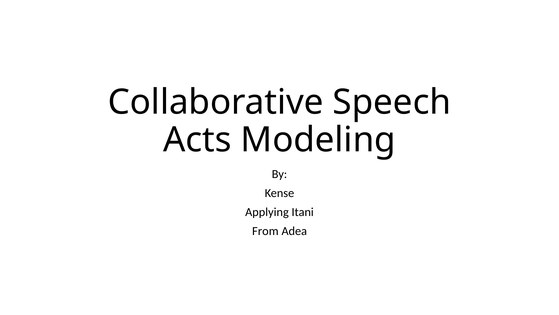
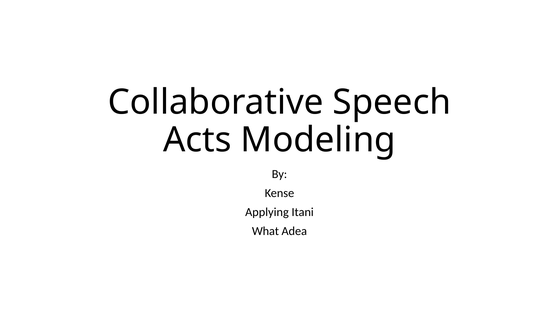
From: From -> What (265, 231)
